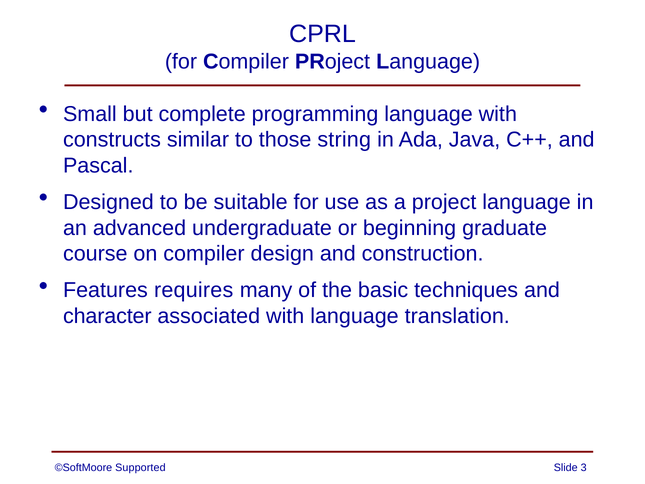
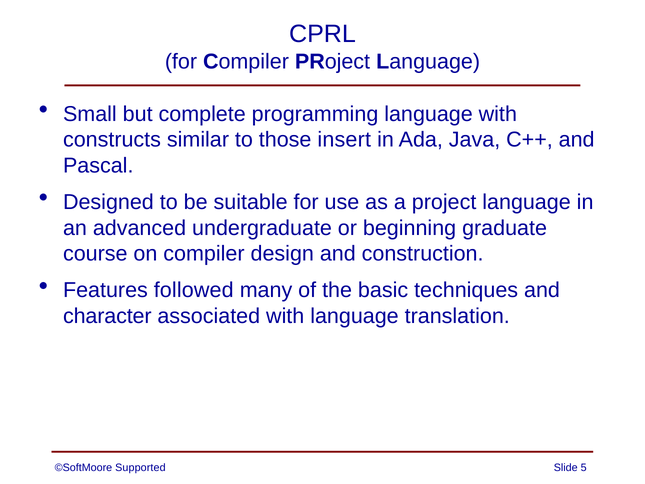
string: string -> insert (344, 140)
requires: requires -> followed (194, 290)
3: 3 -> 5 (584, 467)
